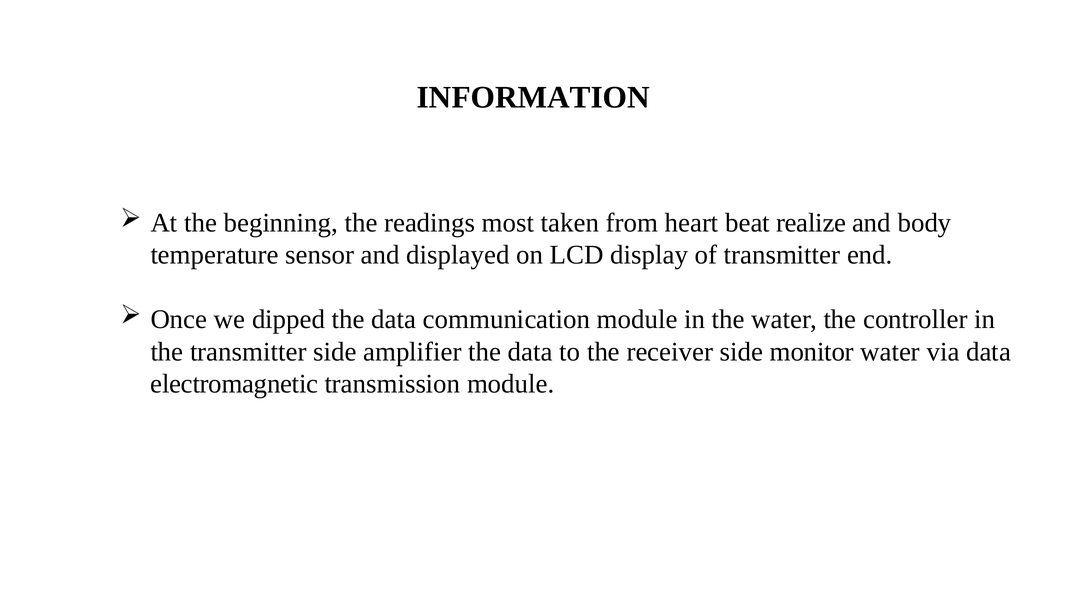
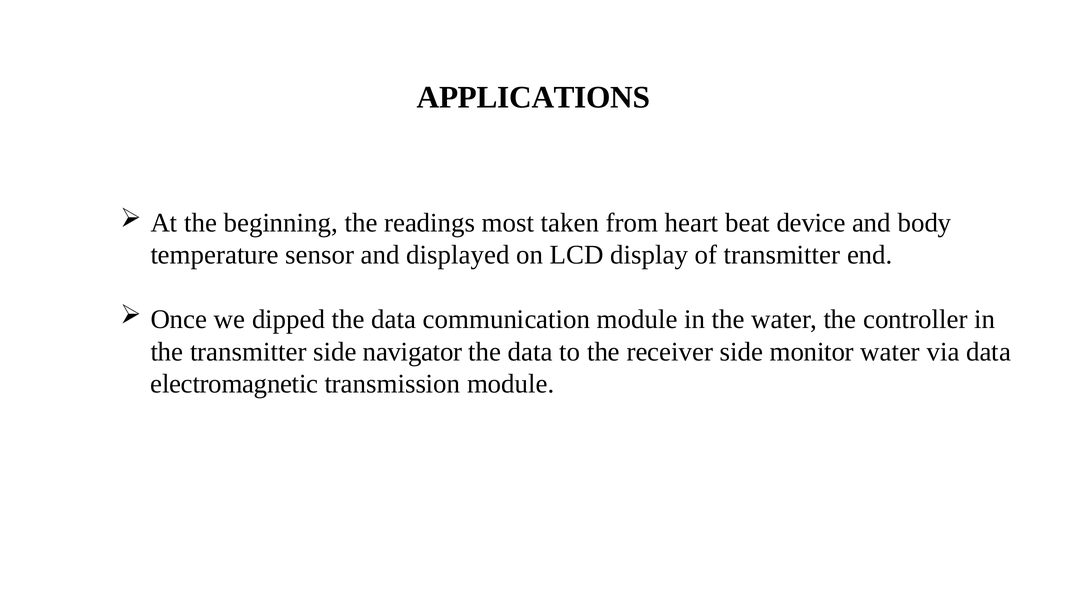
INFORMATION: INFORMATION -> APPLICATIONS (533, 98)
realize: realize -> device (811, 223)
amplifier: amplifier -> navigator (413, 352)
